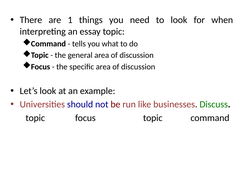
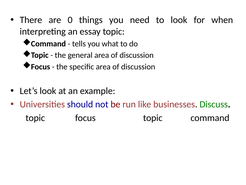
1: 1 -> 0 (70, 20)
